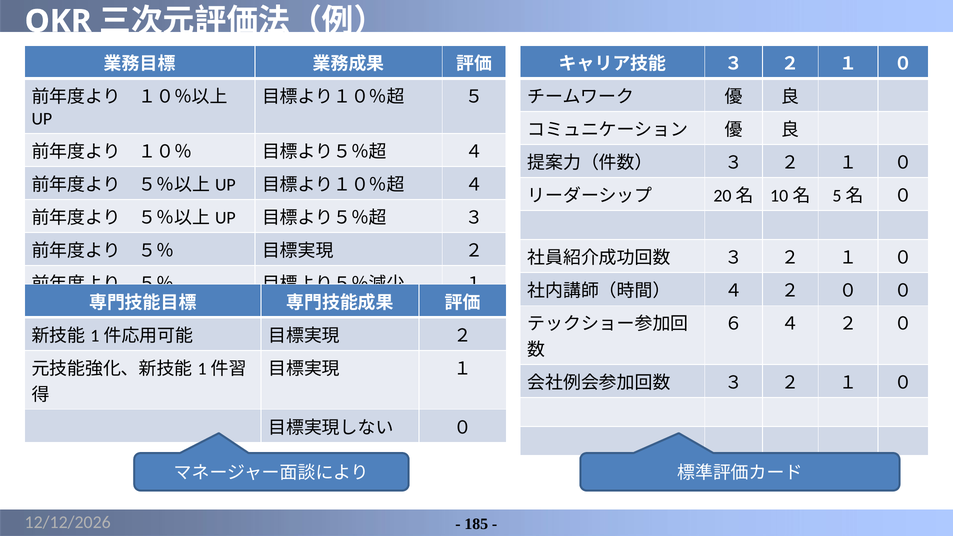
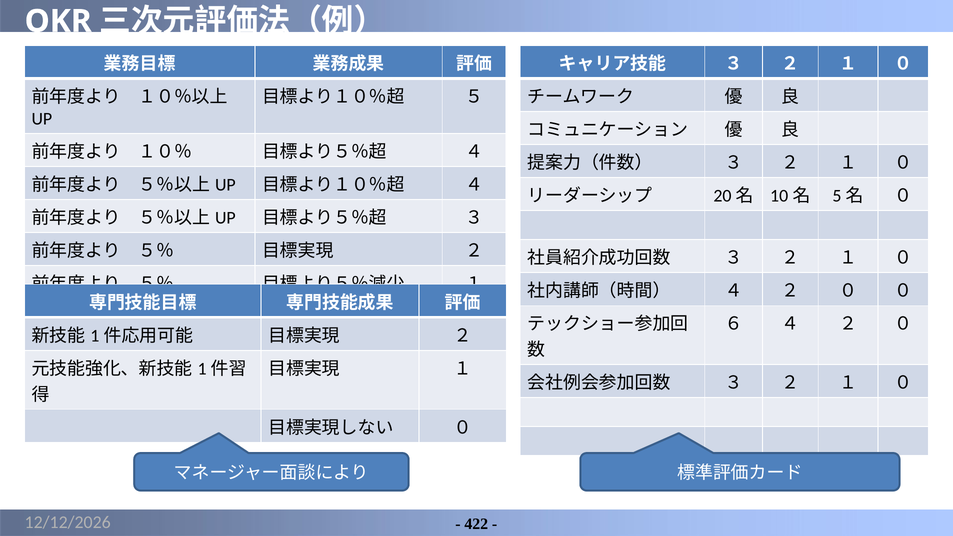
185: 185 -> 422 (476, 524)
